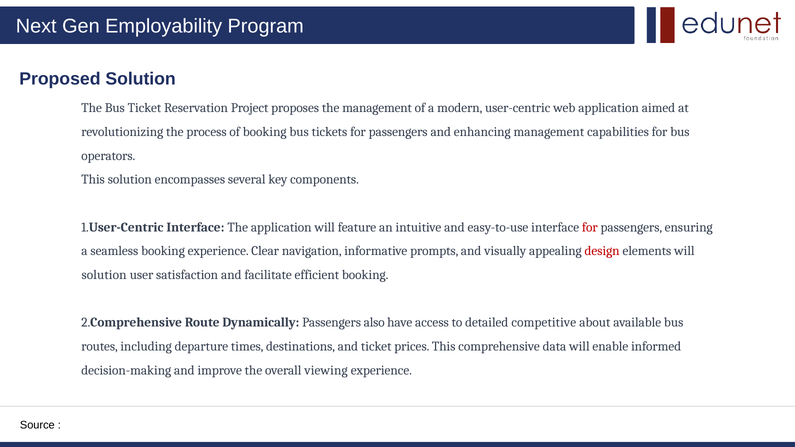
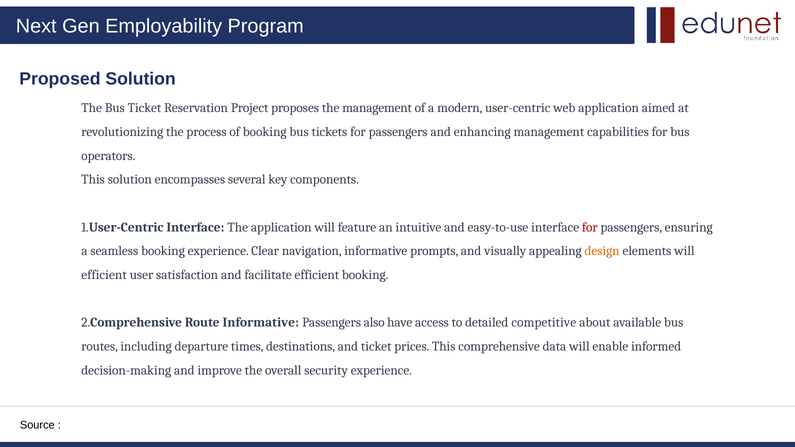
design colour: red -> orange (602, 251)
solution: solution -> efficient (104, 275)
Route Dynamically: Dynamically -> Informative (261, 323)
viewing: viewing -> security (326, 370)
